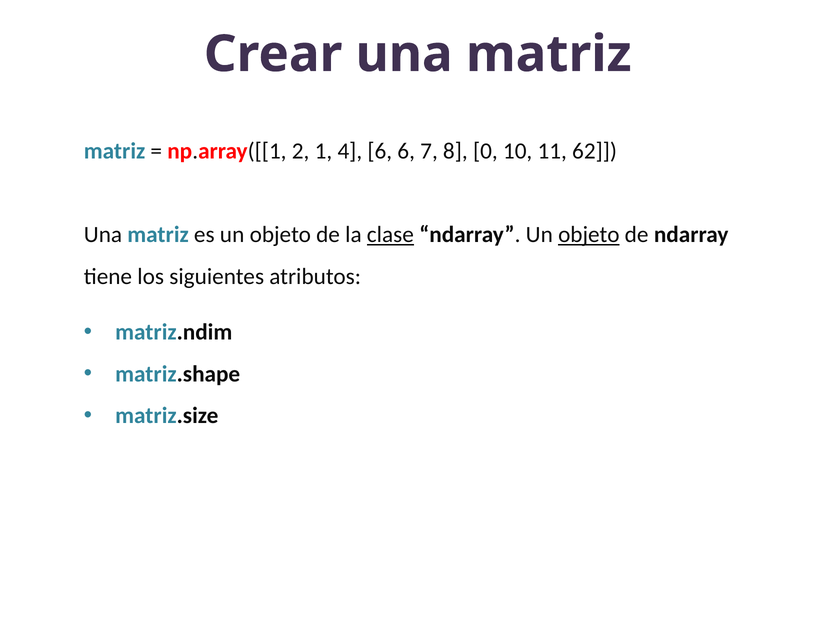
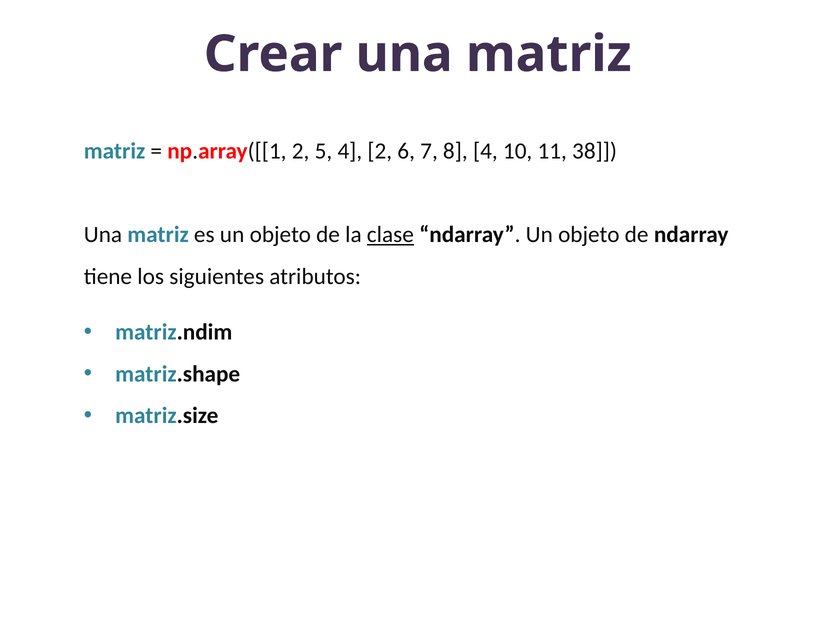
1: 1 -> 5 (323, 151)
4 6: 6 -> 2 (380, 151)
8 0: 0 -> 4 (485, 151)
62: 62 -> 38 (595, 151)
objeto underline: present -> none (589, 235)
